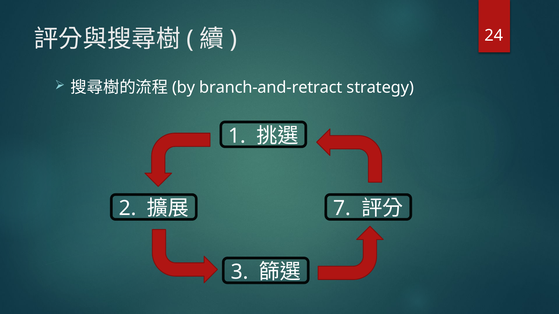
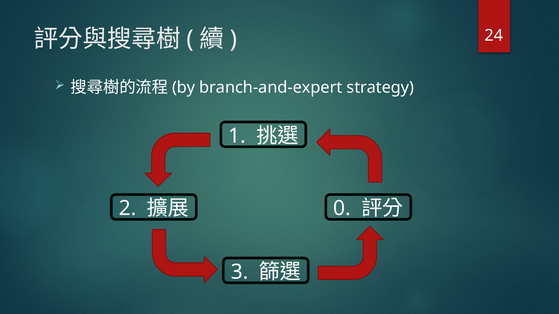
branch-and-retract: branch-and-retract -> branch-and-expert (271, 88)
7: 7 -> 0 (342, 209)
